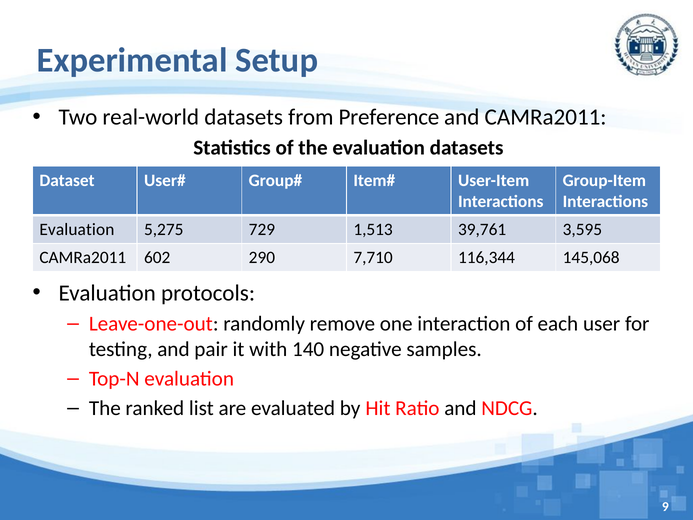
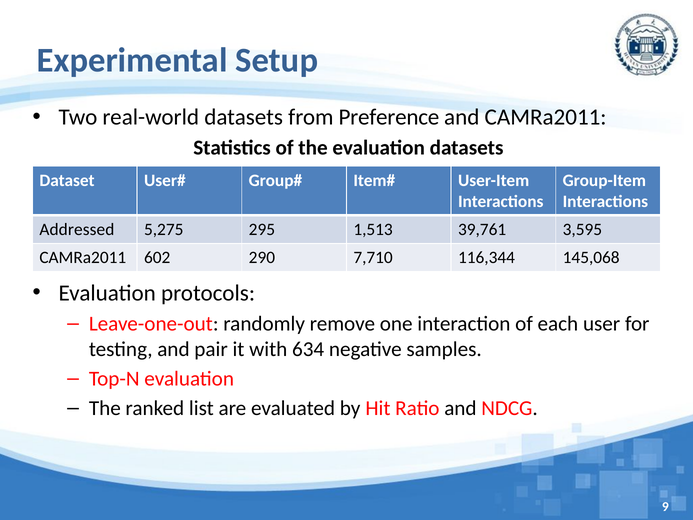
Evaluation: Evaluation -> Addressed (77, 229)
729: 729 -> 295 (262, 229)
140: 140 -> 634 (308, 349)
